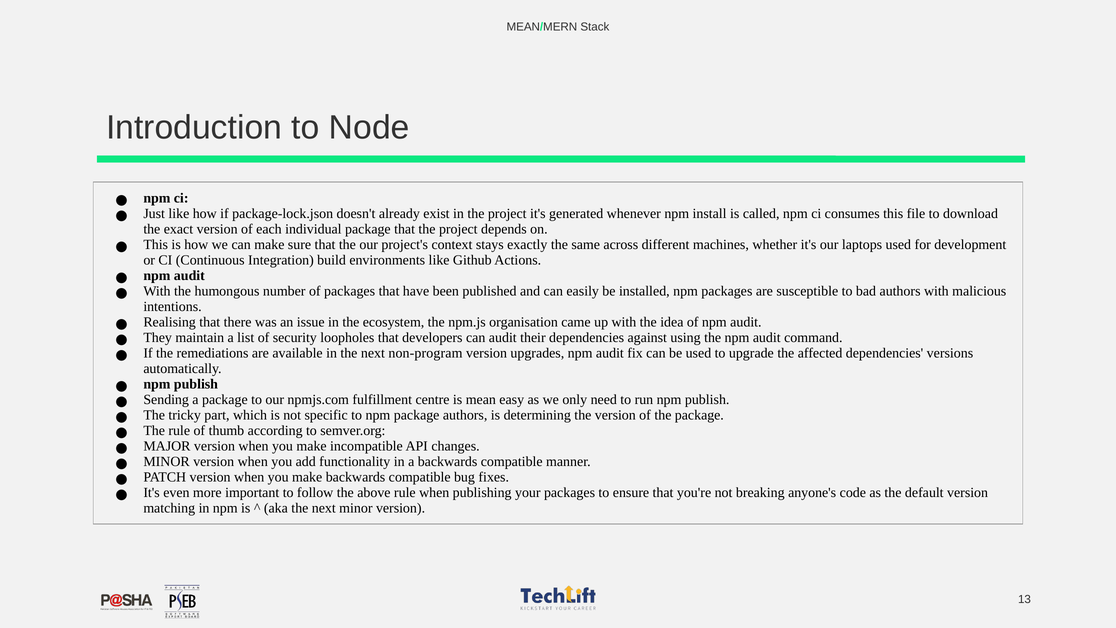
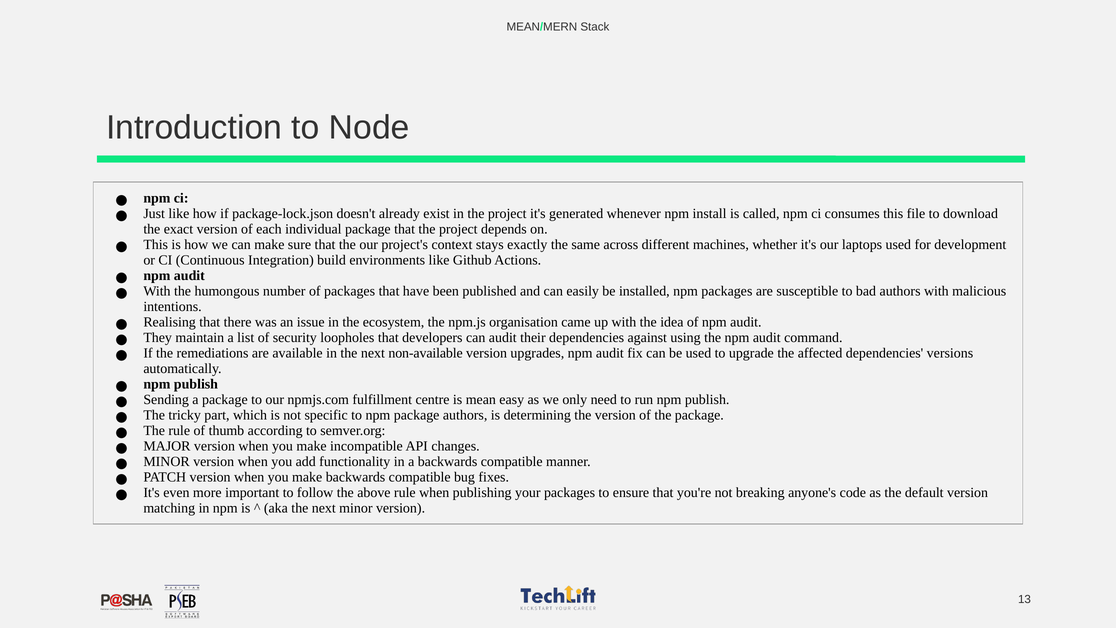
non-program: non-program -> non-available (426, 353)
